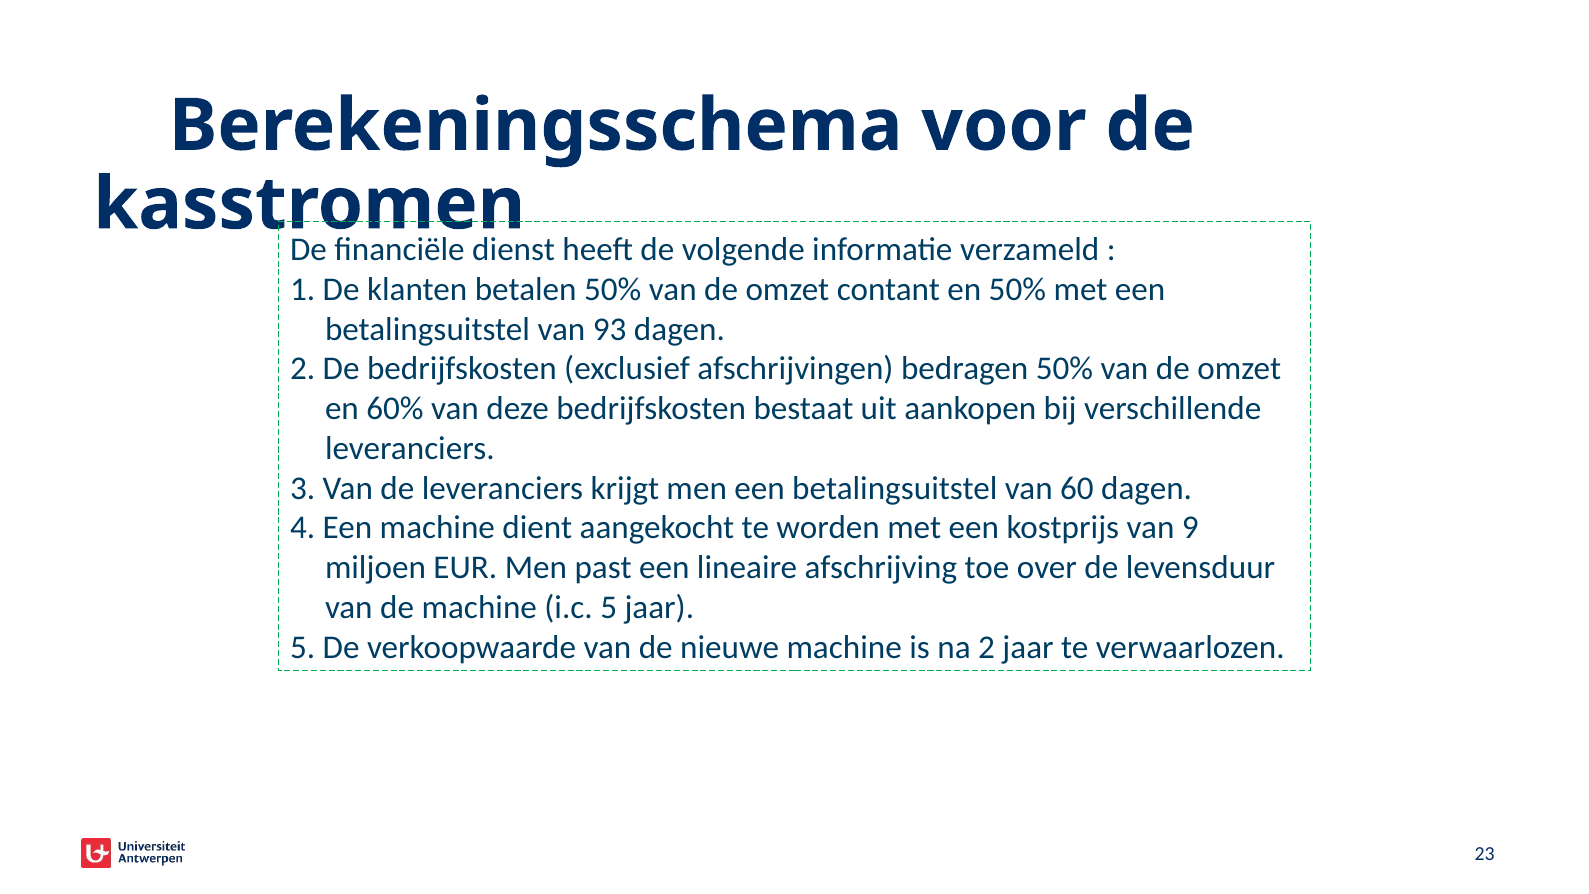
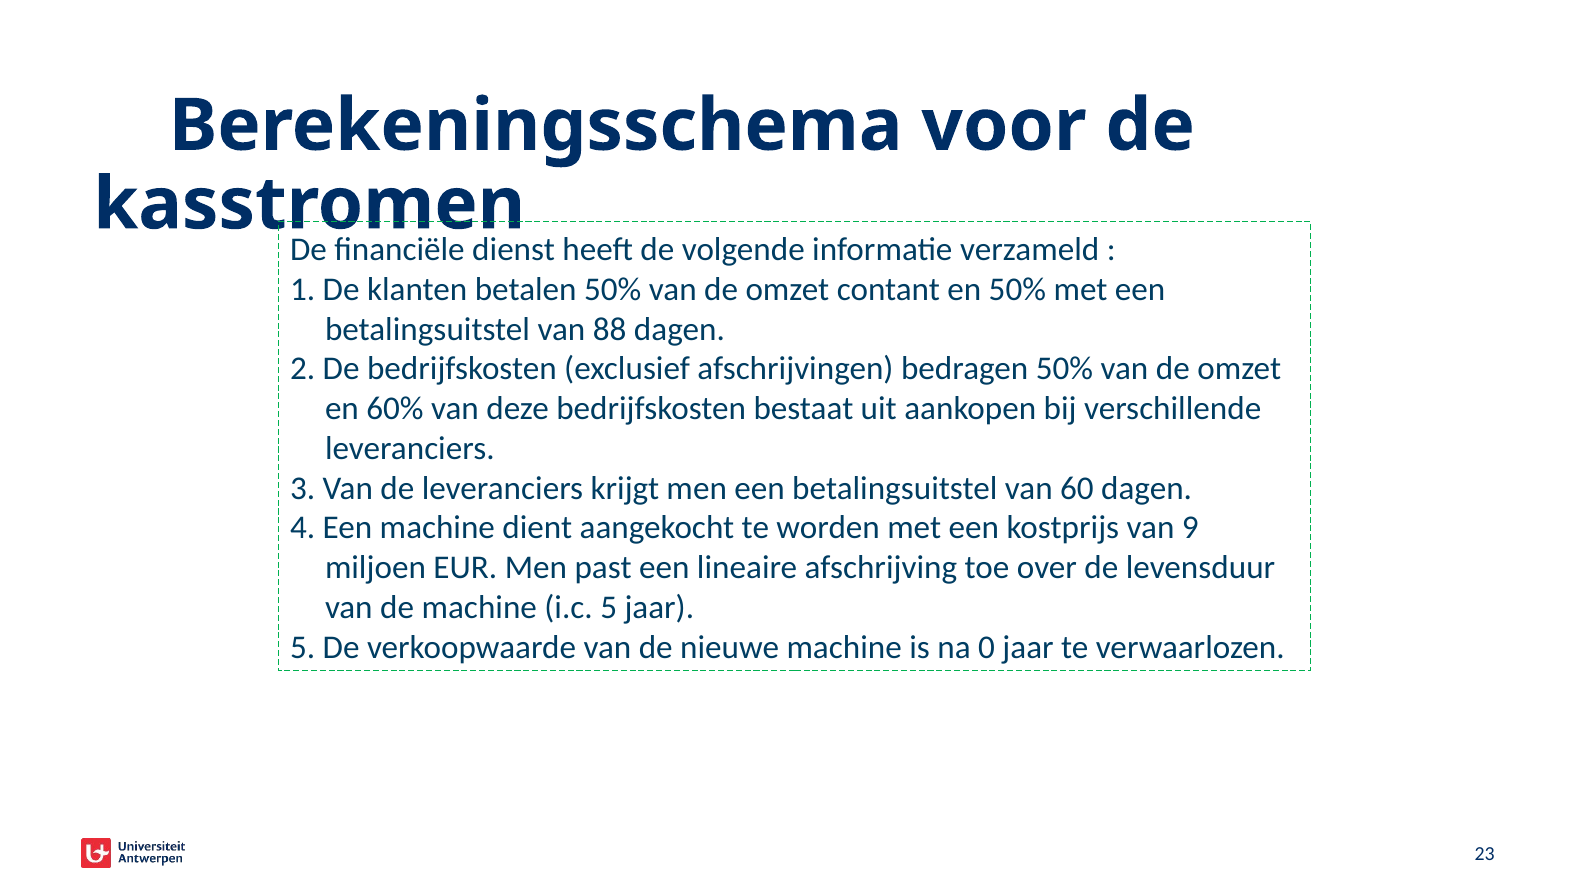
93: 93 -> 88 (610, 329)
na 2: 2 -> 0 (986, 647)
